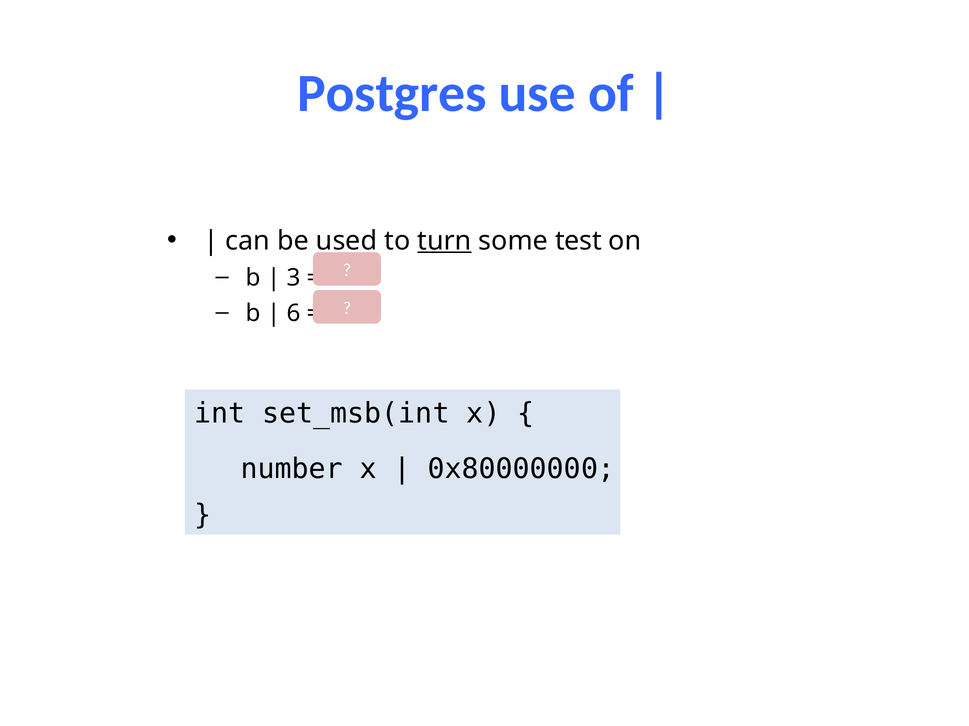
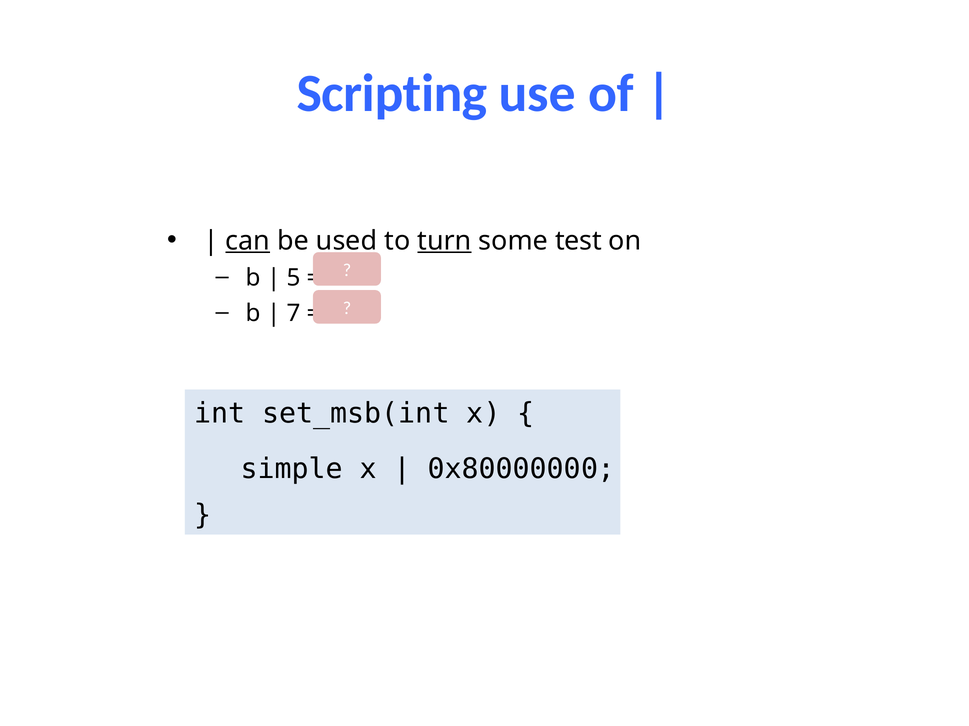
Postgres: Postgres -> Scripting (392, 93)
can underline: none -> present (248, 241)
3: 3 -> 5 (294, 278)
6: 6 -> 7 (294, 313)
number: number -> simple (292, 469)
